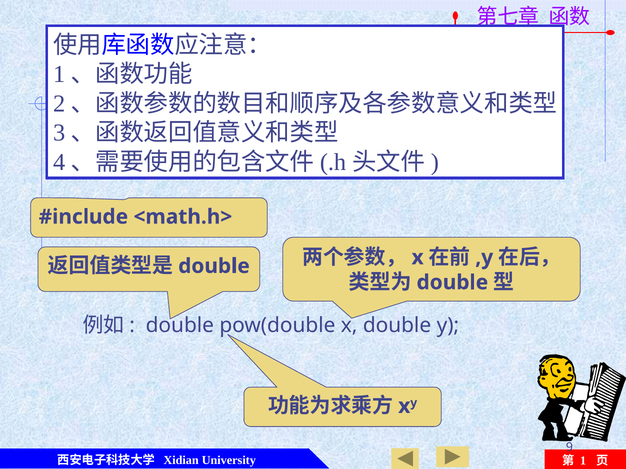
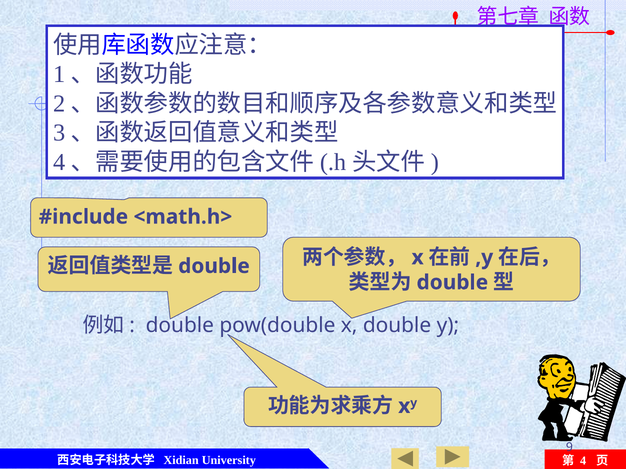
1: 1 -> 4 (583, 461)
